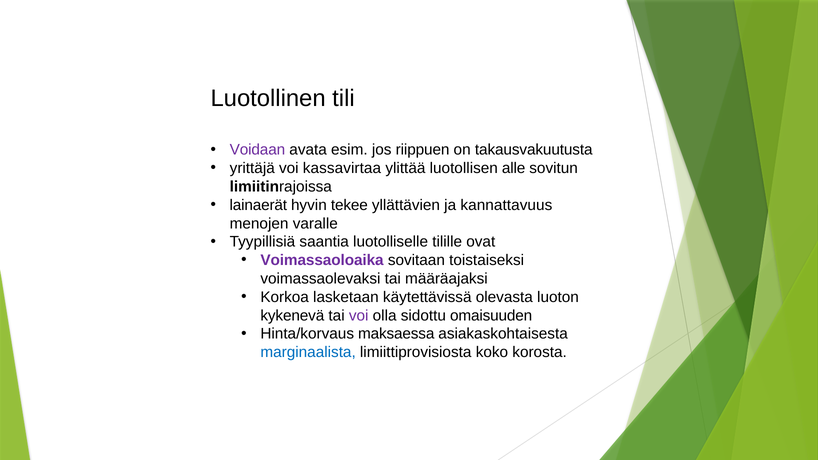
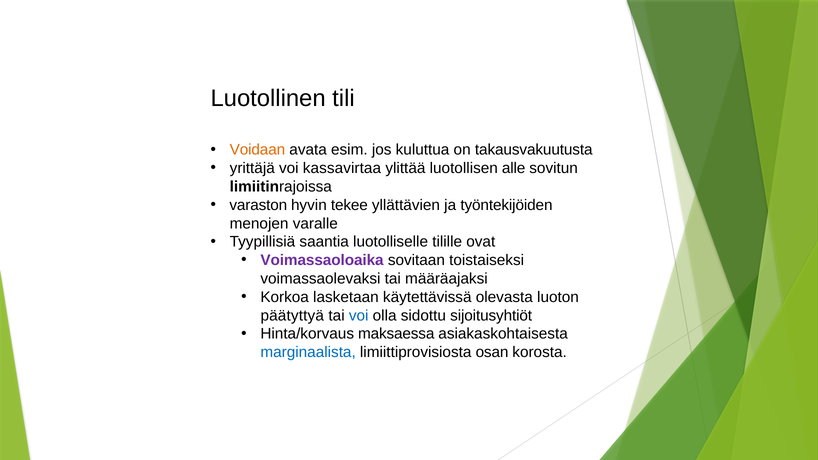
Voidaan colour: purple -> orange (257, 150)
riippuen: riippuen -> kuluttua (423, 150)
lainaerät: lainaerät -> varaston (258, 205)
kannattavuus: kannattavuus -> työntekijöiden (506, 205)
kykenevä: kykenevä -> päätyttyä (292, 316)
voi colour: purple -> blue (359, 316)
omaisuuden: omaisuuden -> sijoitusyhtiöt (491, 316)
koko: koko -> osan (492, 352)
